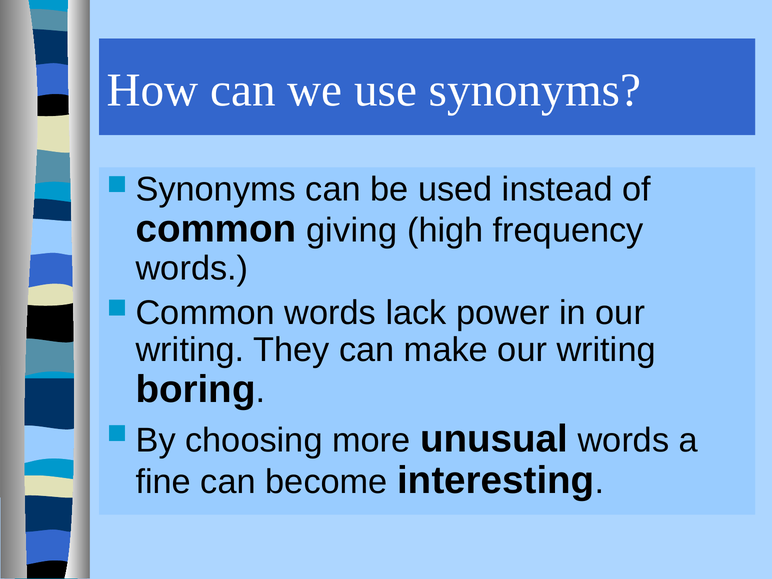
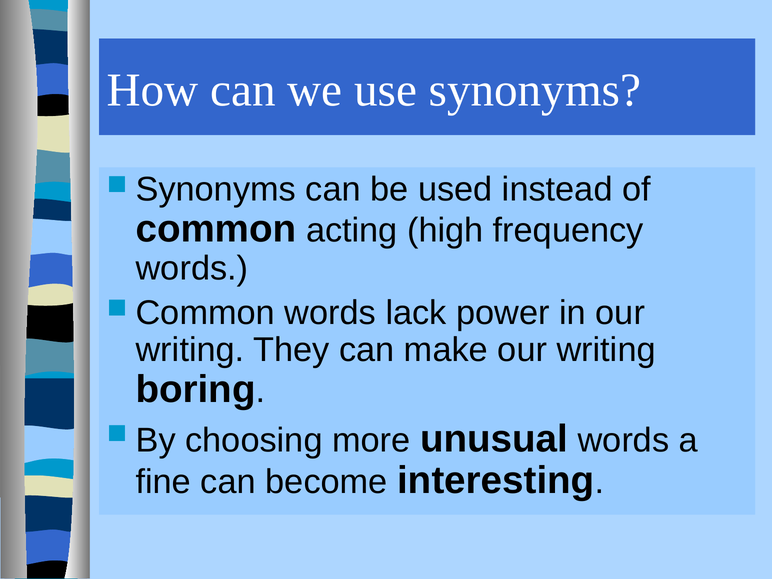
giving: giving -> acting (352, 230)
